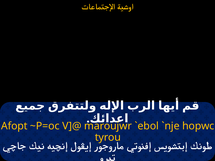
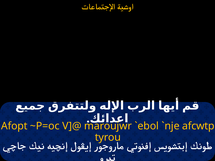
hopwc: hopwc -> afcwtp (198, 126)
